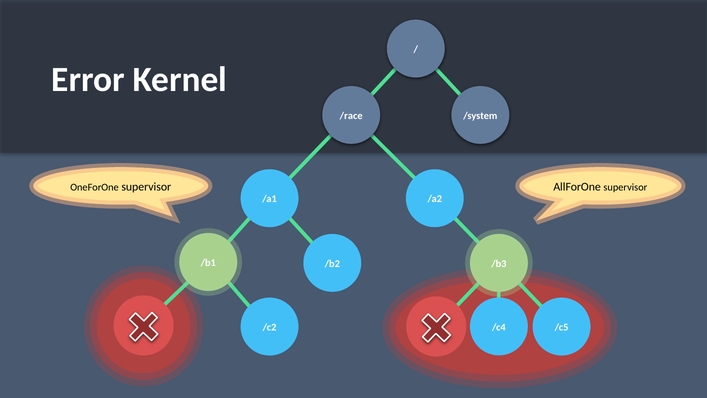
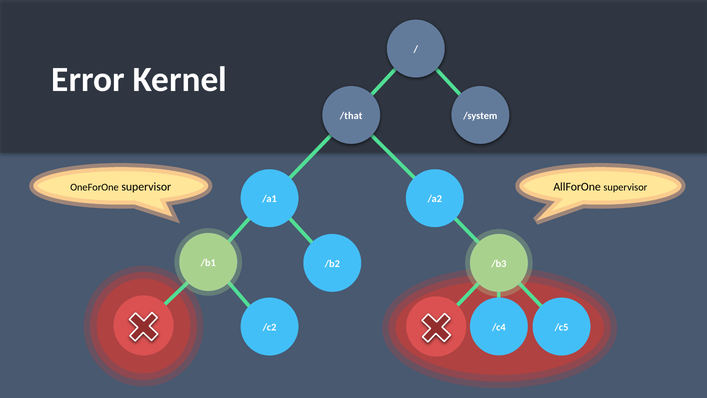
/race: /race -> /that (351, 116)
